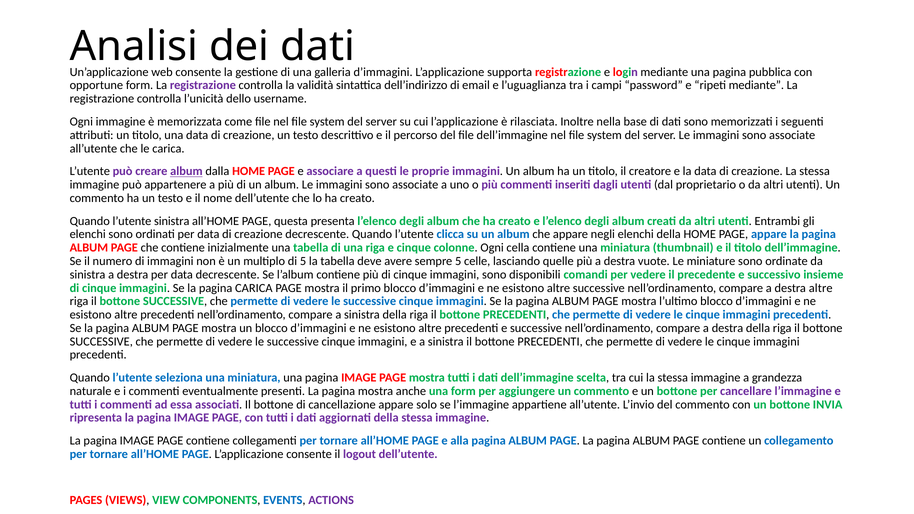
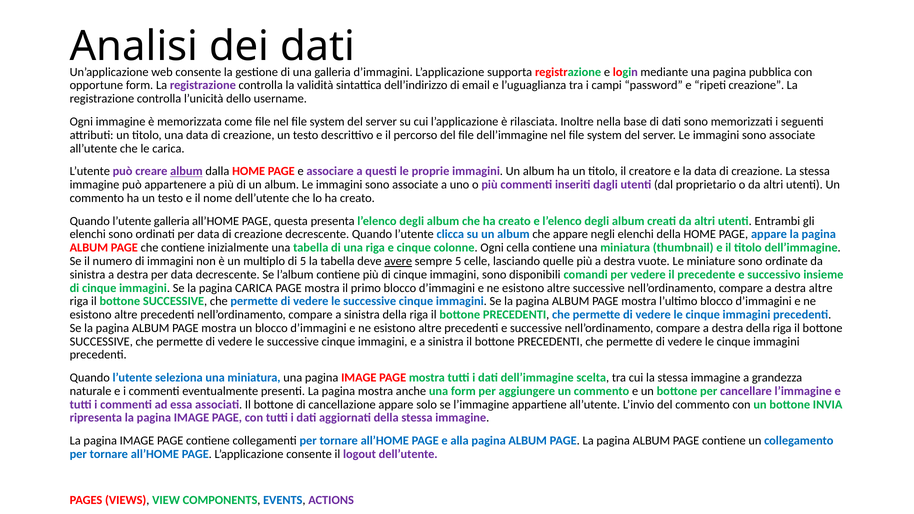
ripeti mediante: mediante -> creazione (756, 85)
l’utente sinistra: sinistra -> galleria (172, 221)
avere underline: none -> present (398, 261)
